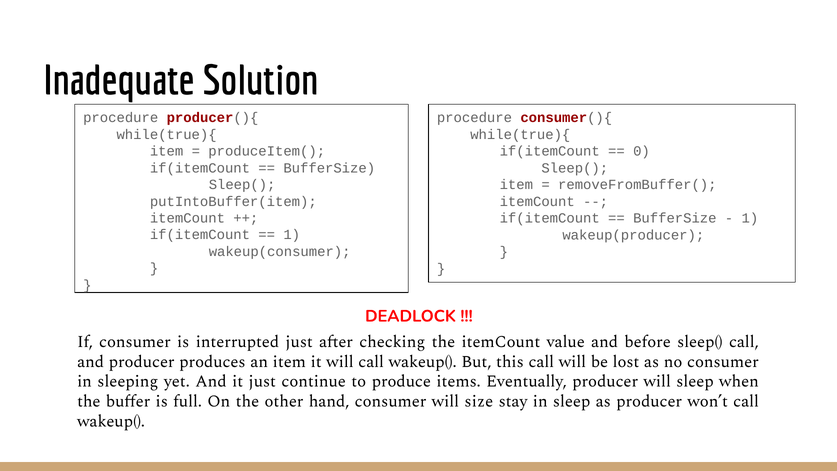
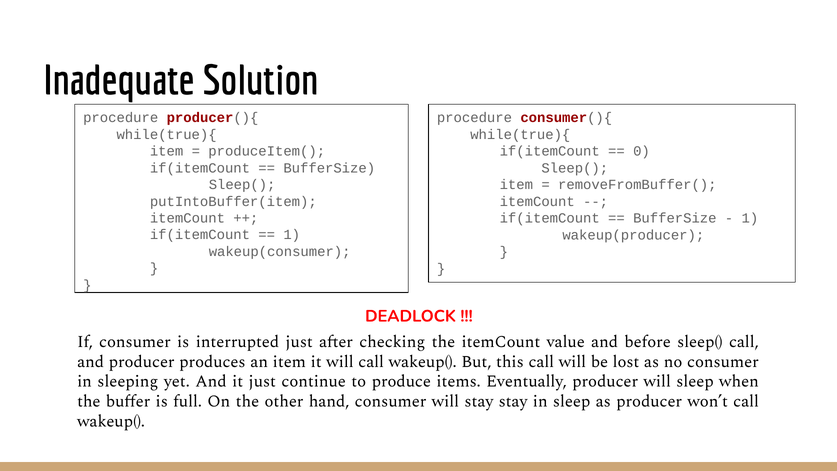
will size: size -> stay (479, 401)
